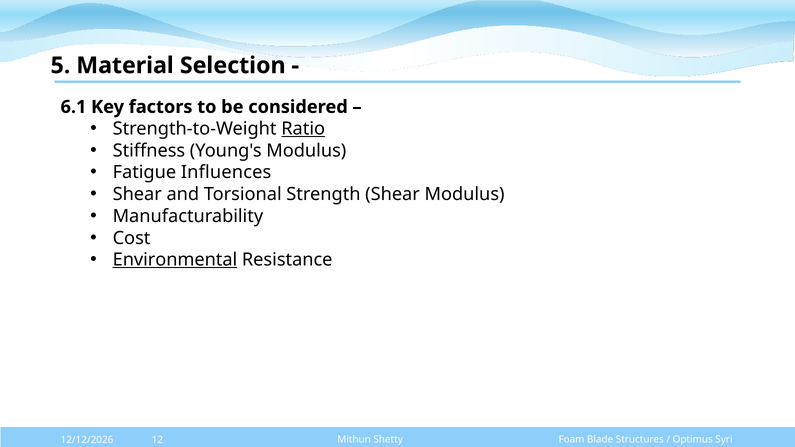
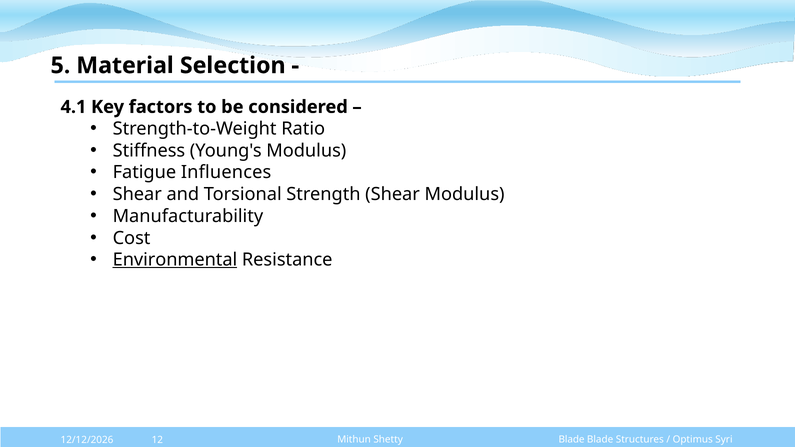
6.1: 6.1 -> 4.1 (73, 107)
Ratio underline: present -> none (303, 129)
Foam: Foam -> Blade (572, 440)
